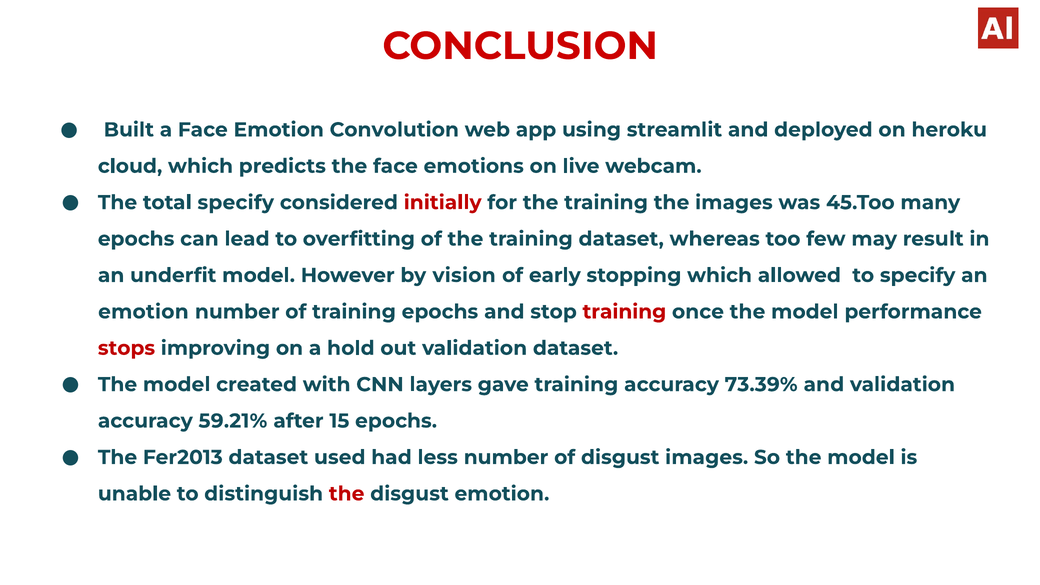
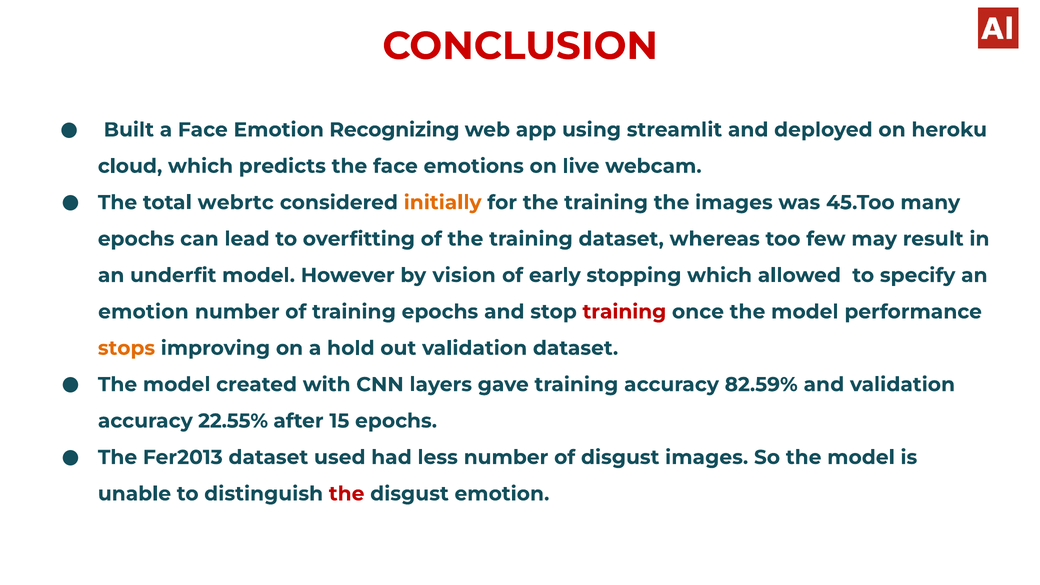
Convolution: Convolution -> Recognizing (394, 130)
total specify: specify -> webrtc (236, 203)
initially colour: red -> orange (443, 203)
stops colour: red -> orange (126, 348)
73.39%: 73.39% -> 82.59% (761, 385)
59.21%: 59.21% -> 22.55% (233, 421)
